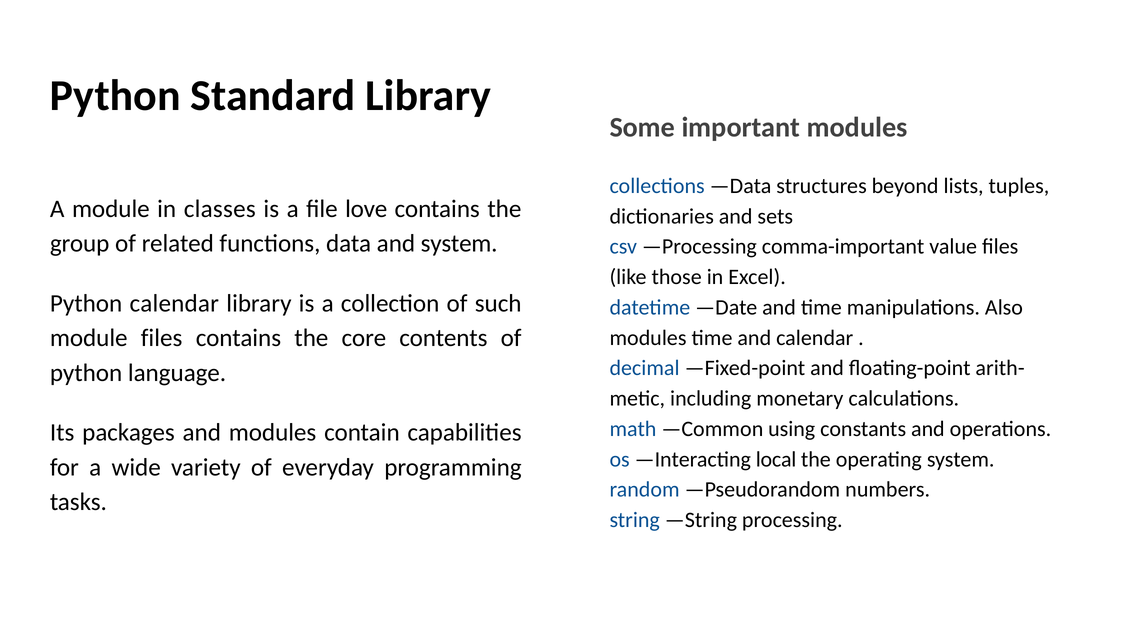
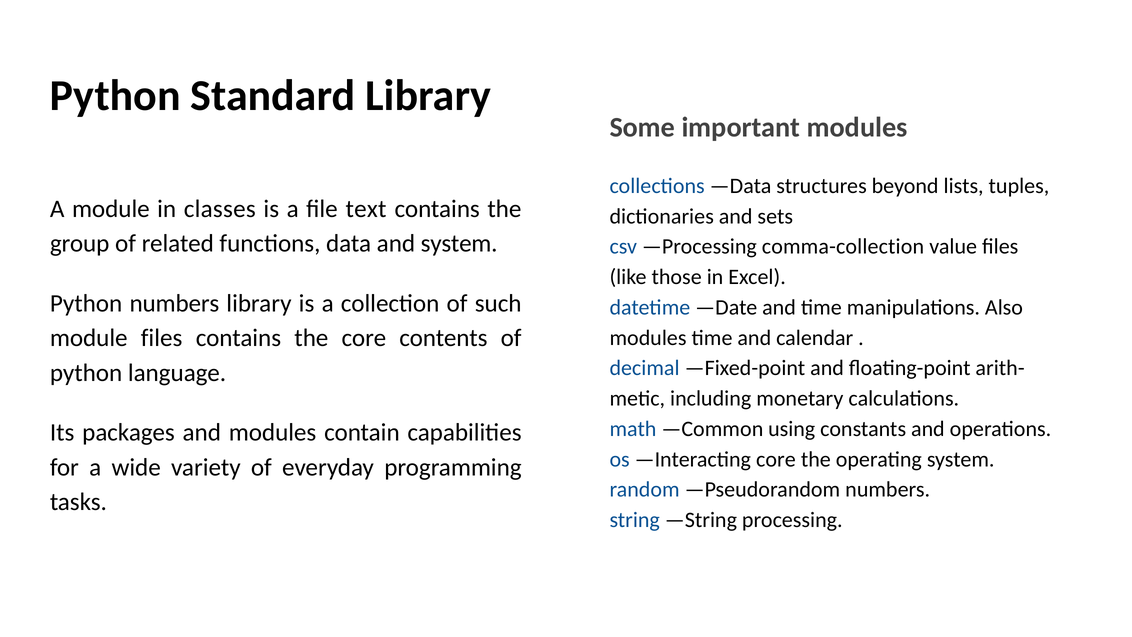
love: love -> text (366, 209)
comma-important: comma-important -> comma-collection (843, 247)
Python calendar: calendar -> numbers (174, 303)
—Interacting local: local -> core (776, 459)
